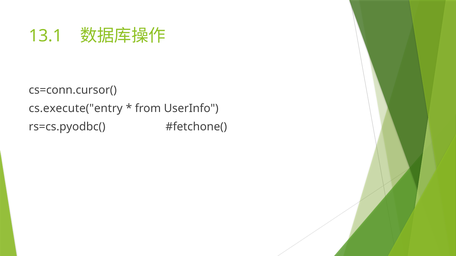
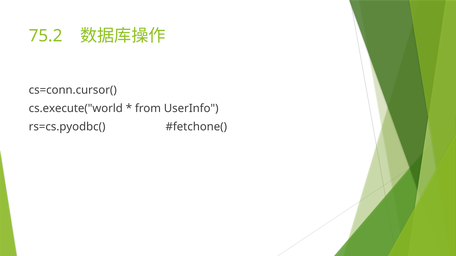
13.1: 13.1 -> 75.2 (46, 36)
cs.execute("entry: cs.execute("entry -> cs.execute("world (76, 109)
